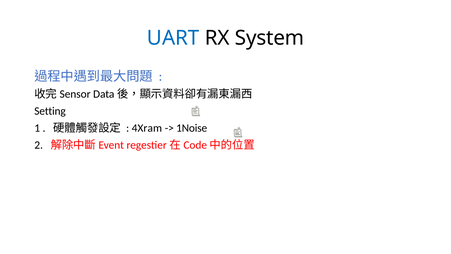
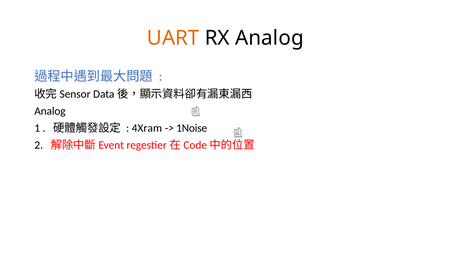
UART colour: blue -> orange (173, 38)
RX System: System -> Analog (269, 38)
Setting: Setting -> Analog (50, 111)
